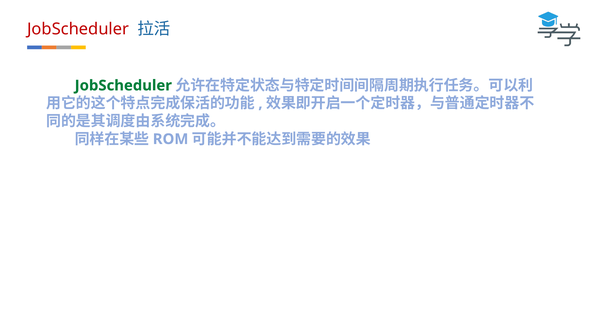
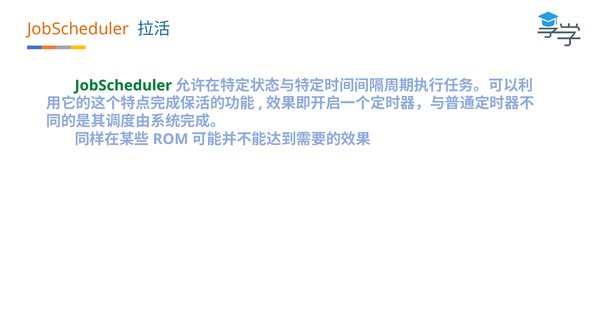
JobScheduler colour: red -> orange (78, 29)
